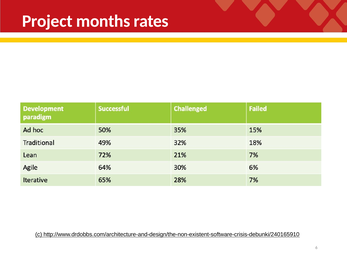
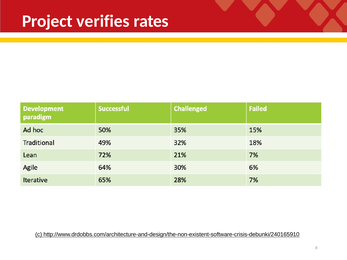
months: months -> verifies (103, 21)
